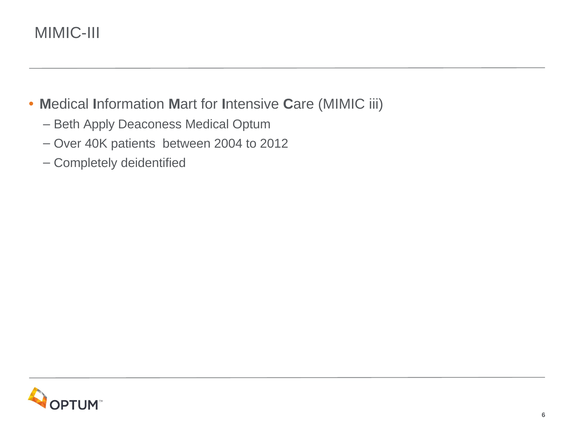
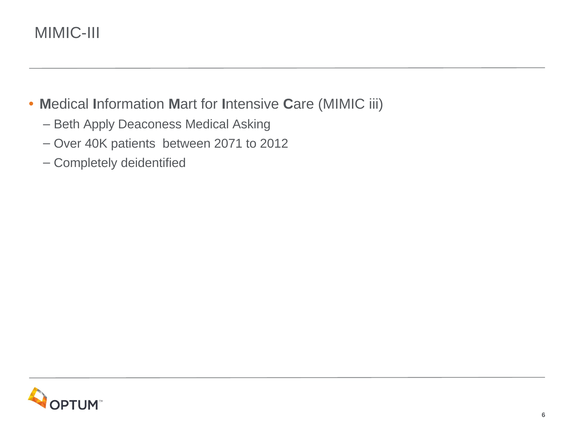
Optum: Optum -> Asking (252, 124)
2004: 2004 -> 2071 (228, 144)
